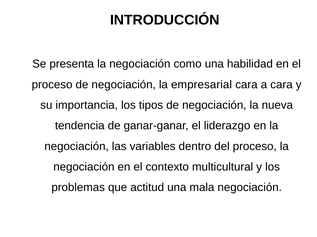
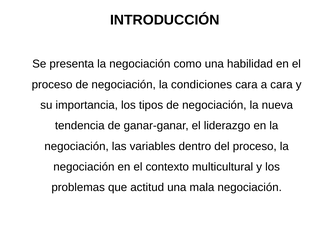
empresarial: empresarial -> condiciones (202, 85)
